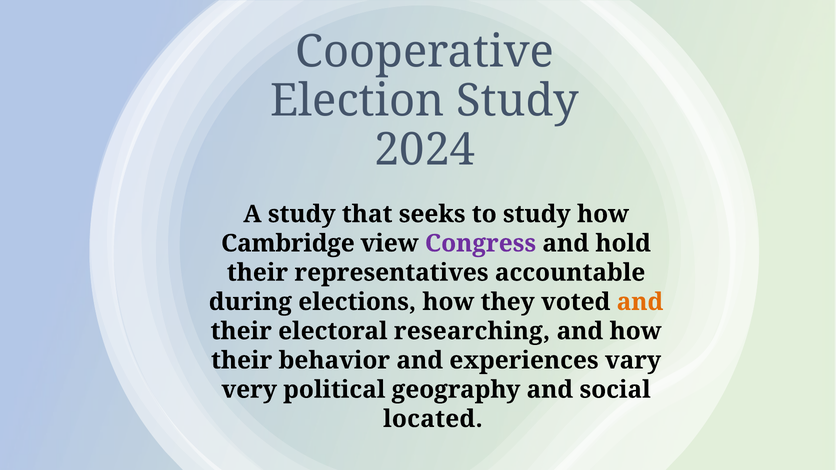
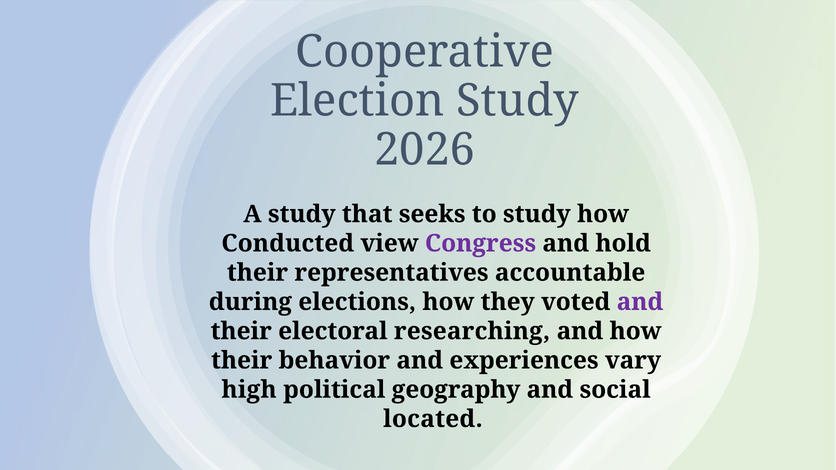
2024: 2024 -> 2026 (425, 150)
Cambridge: Cambridge -> Conducted (288, 244)
and colour: orange -> purple (640, 302)
very: very -> high (249, 390)
